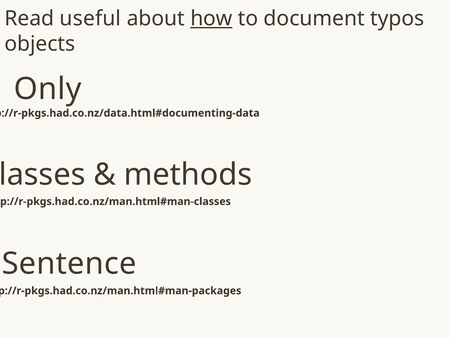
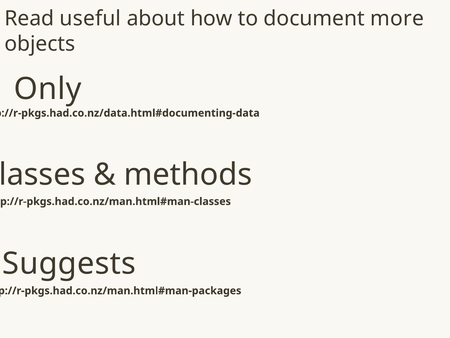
how underline: present -> none (211, 19)
typos: typos -> more (397, 19)
Sentence: Sentence -> Suggests (69, 263)
